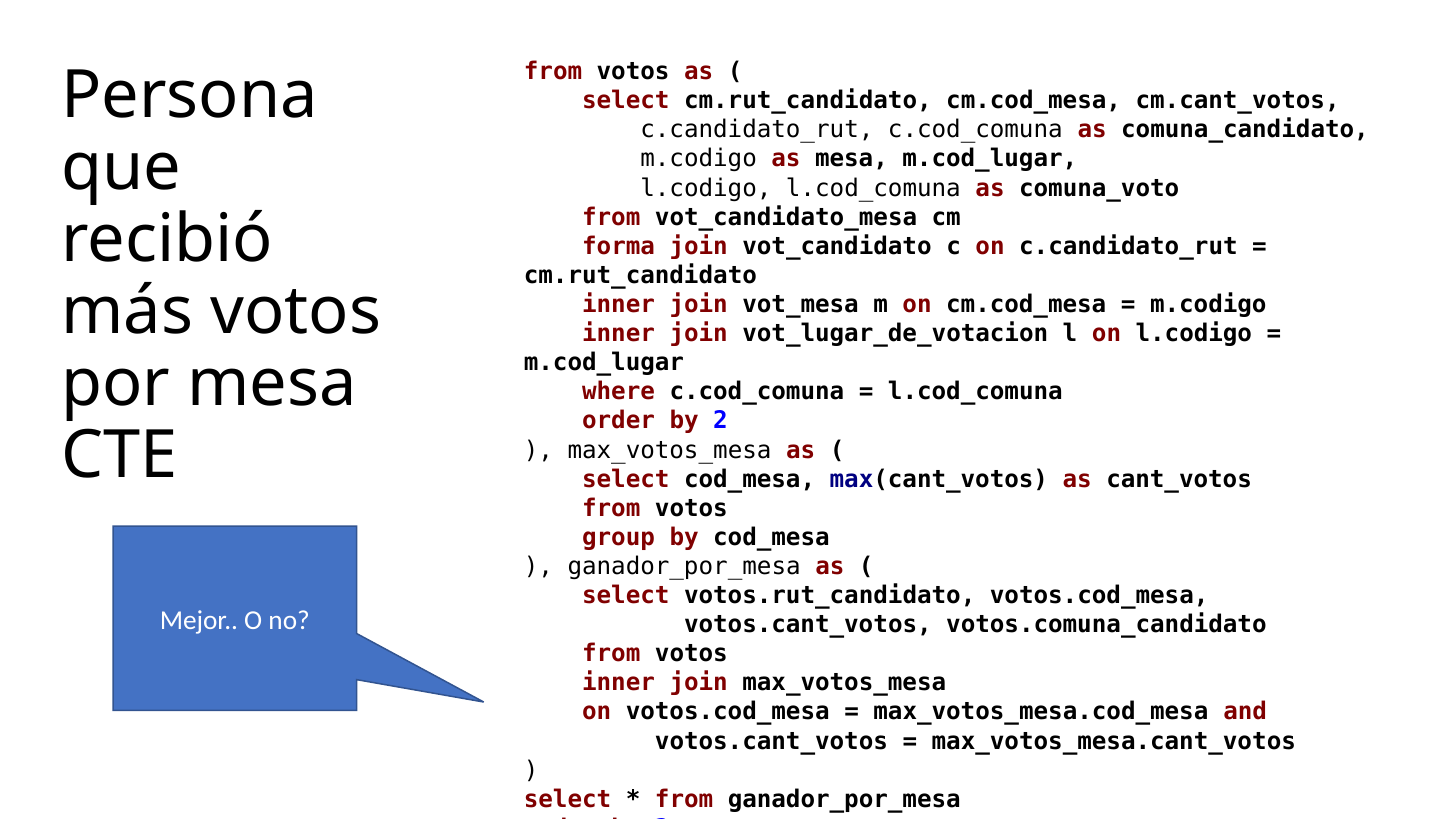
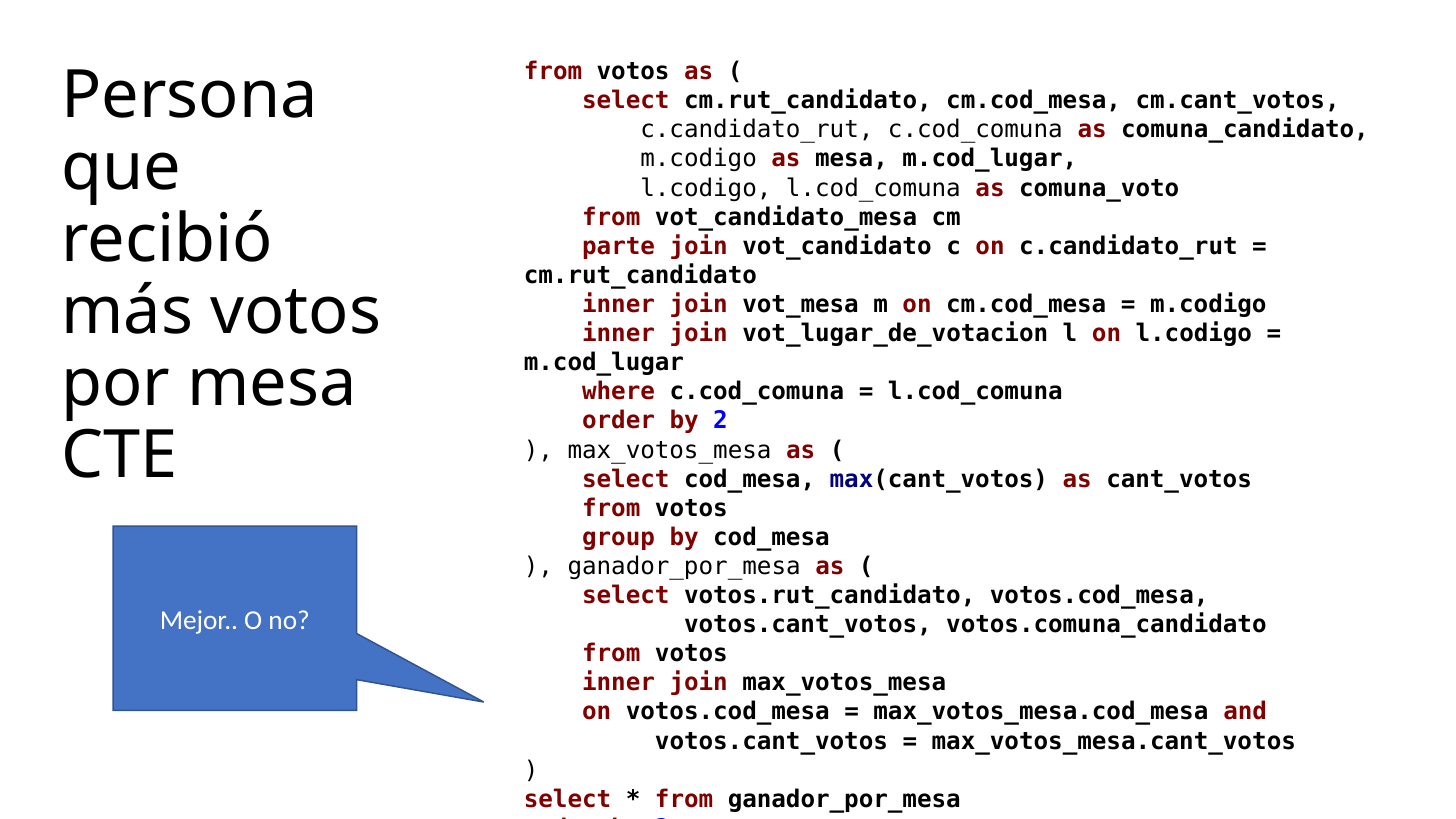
forma: forma -> parte (619, 246)
